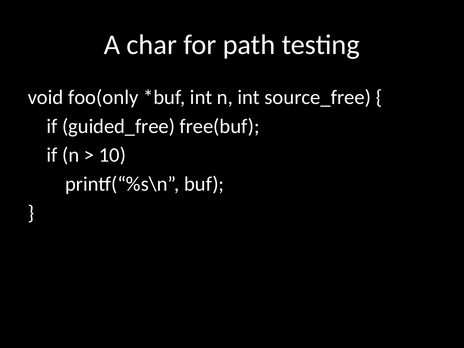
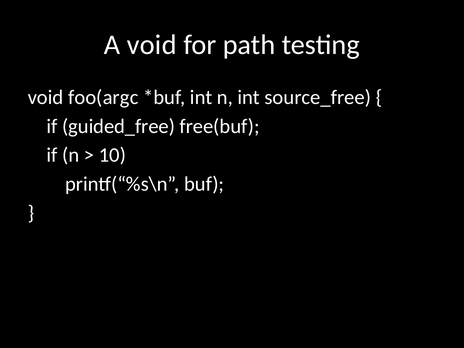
A char: char -> void (152, 45)
foo(only: foo(only -> foo(argc (103, 97)
